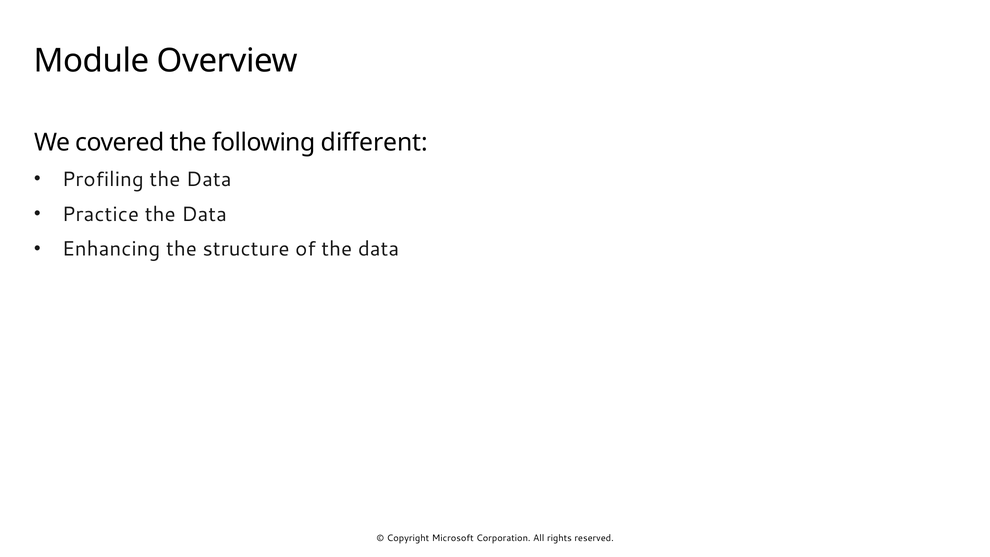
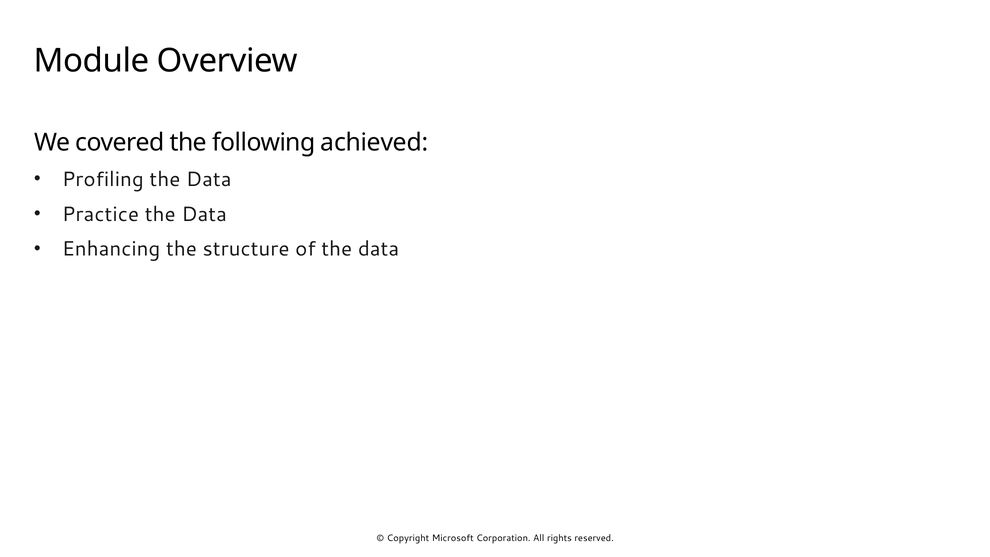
different: different -> achieved (374, 142)
